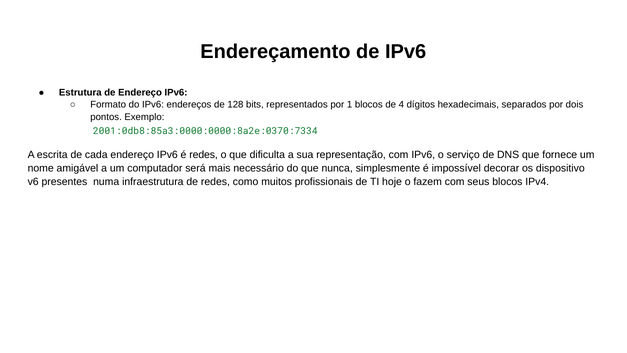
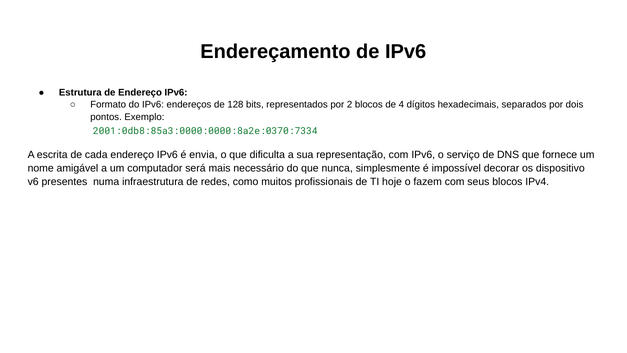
1: 1 -> 2 (350, 105)
é redes: redes -> envia (203, 155)
